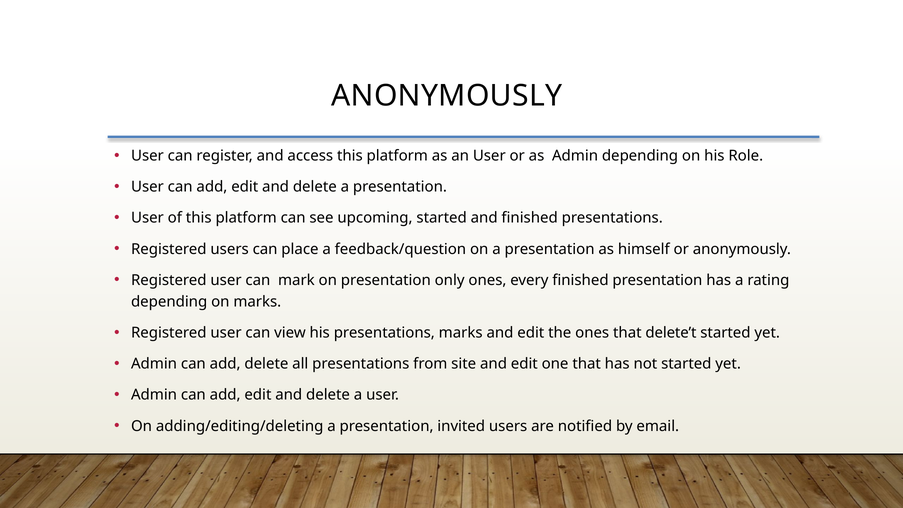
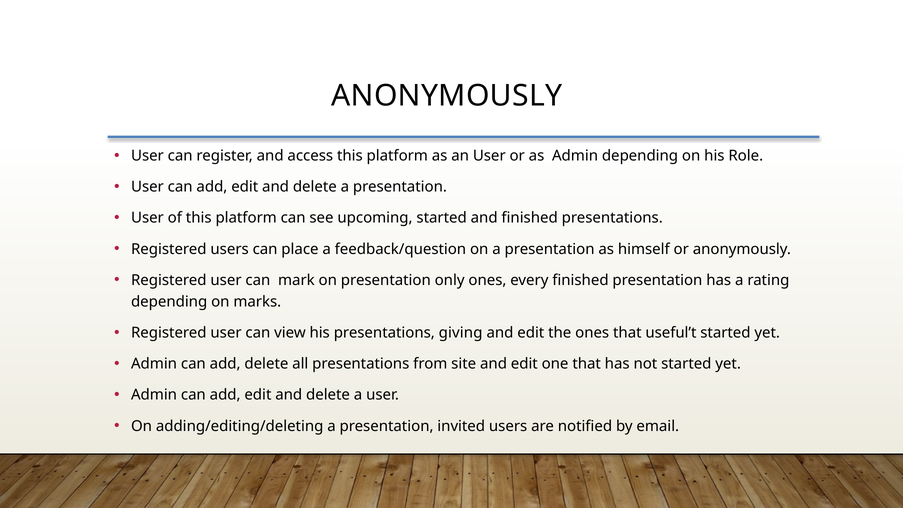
presentations marks: marks -> giving (461, 333)
delete’t: delete’t -> useful’t (671, 333)
